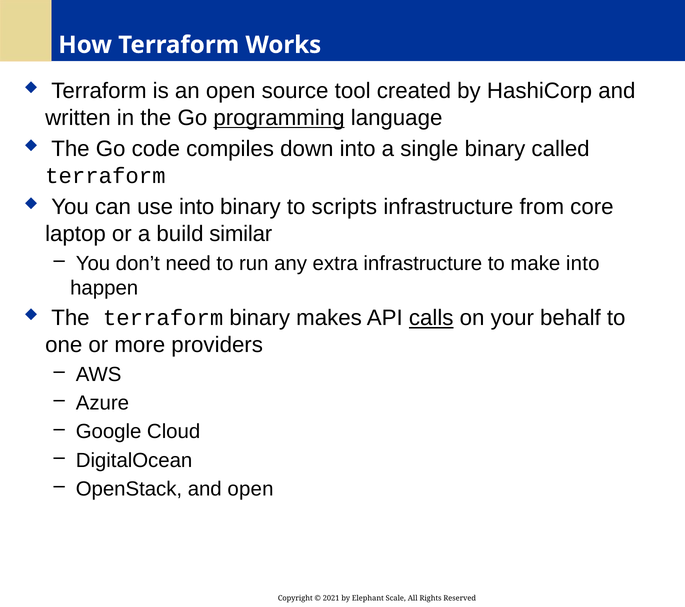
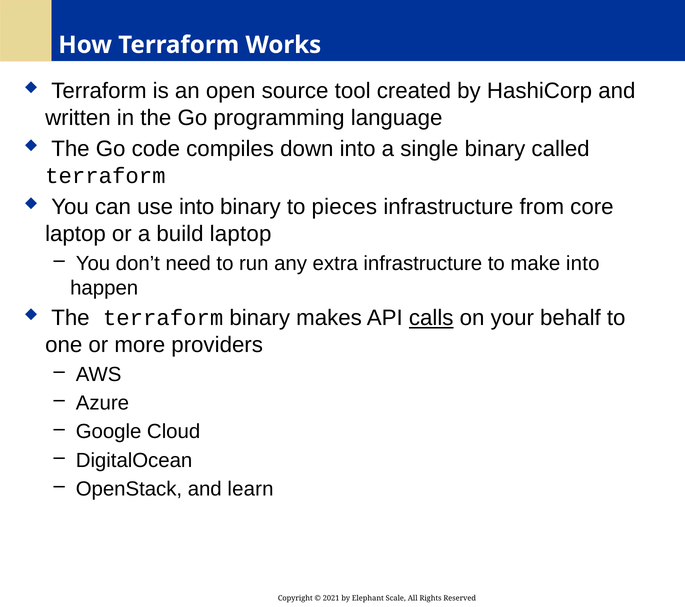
programming underline: present -> none (279, 118)
scripts: scripts -> pieces (344, 207)
build similar: similar -> laptop (241, 234)
and open: open -> learn (250, 488)
